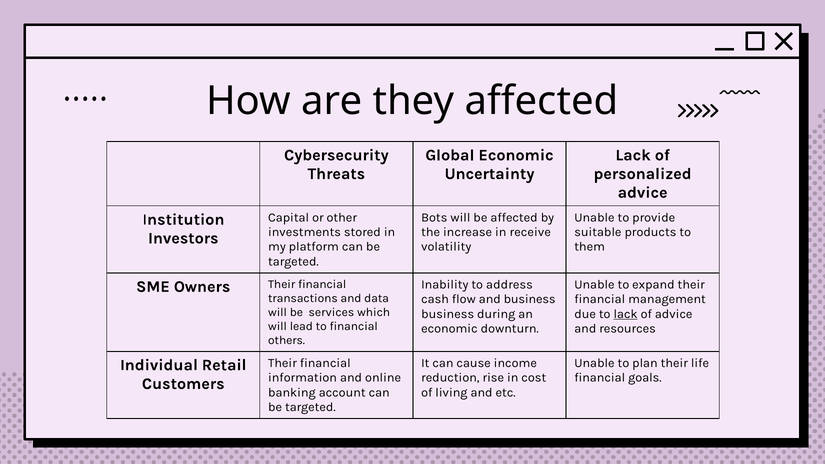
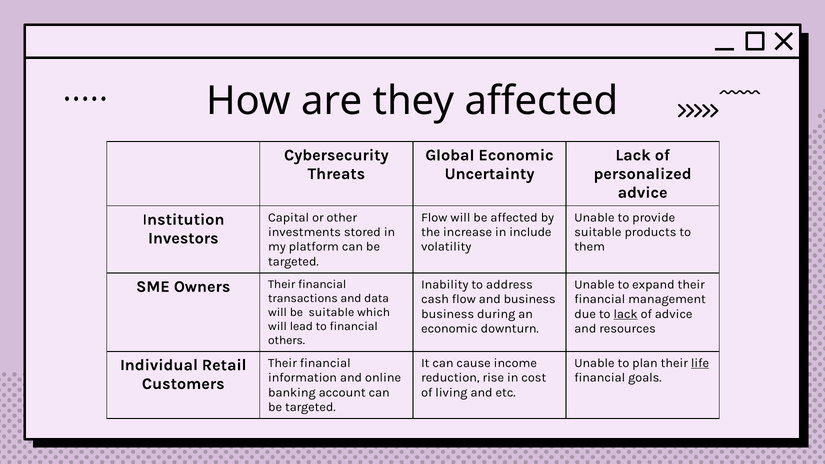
Bots: Bots -> Flow (434, 217)
receive: receive -> include (530, 232)
be services: services -> suitable (331, 312)
life underline: none -> present (700, 363)
